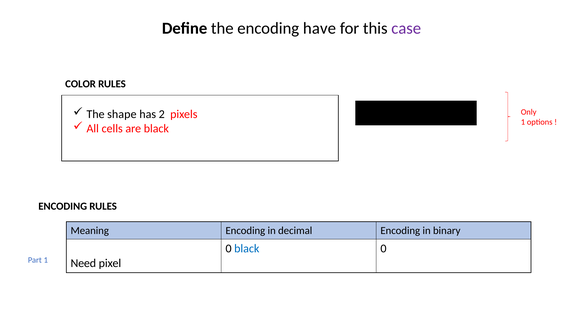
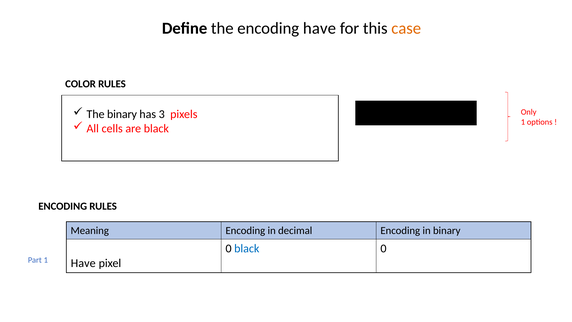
case colour: purple -> orange (406, 28)
The shape: shape -> binary (122, 114)
2: 2 -> 3 (162, 114)
Need: Need -> Have (83, 263)
